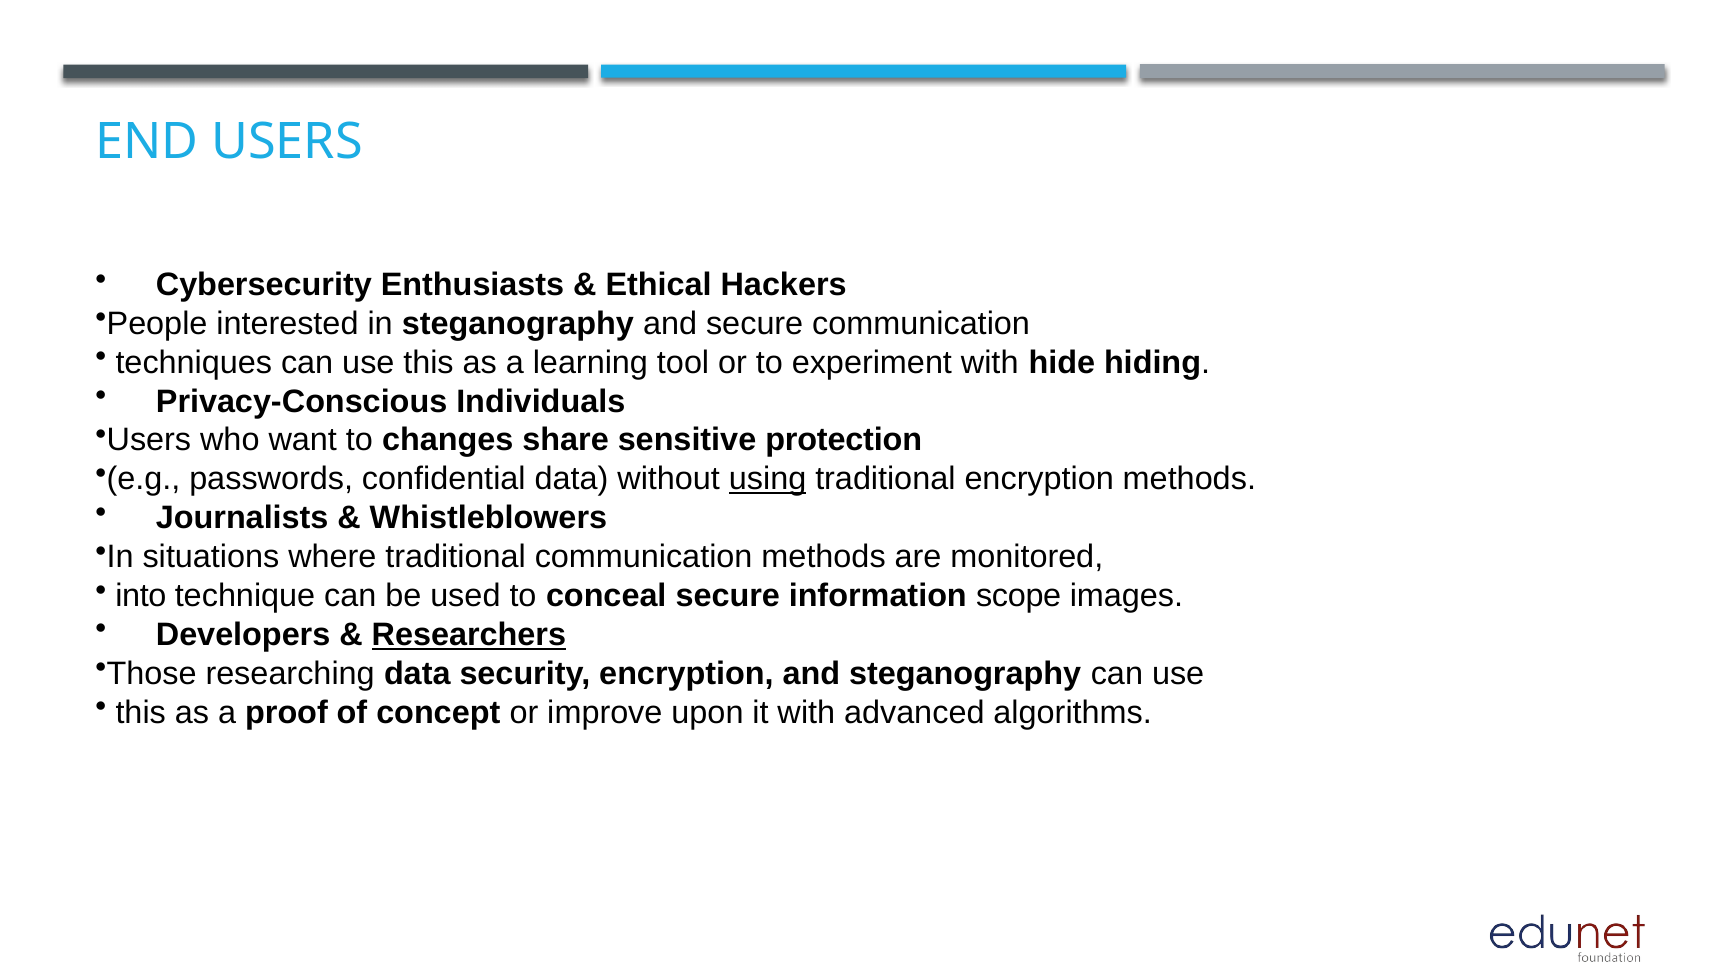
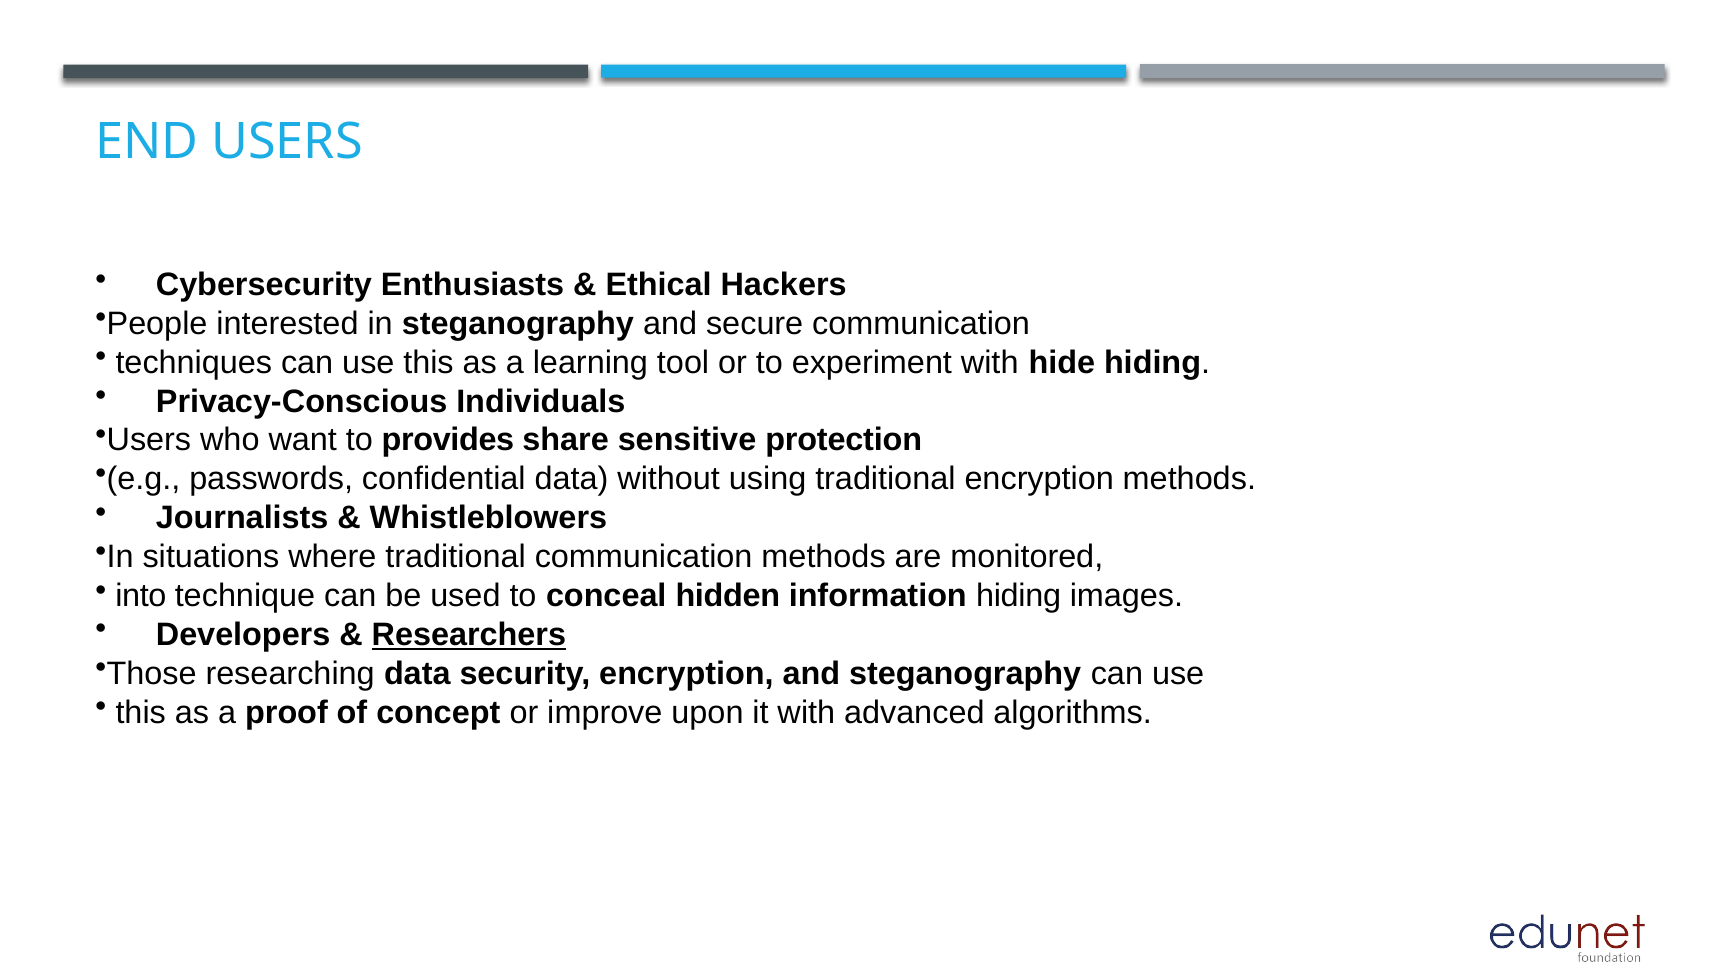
changes: changes -> provides (448, 440)
using underline: present -> none (768, 479)
conceal secure: secure -> hidden (728, 596)
information scope: scope -> hiding (1019, 596)
